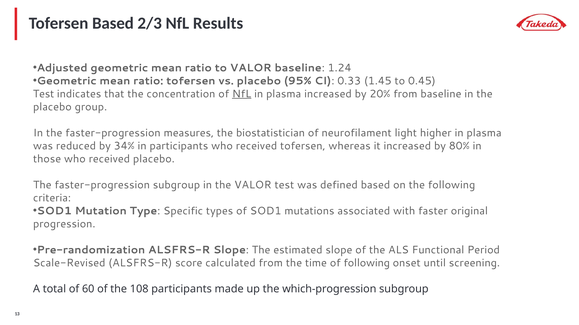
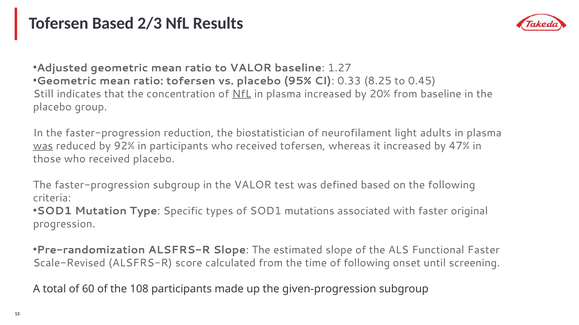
1.24: 1.24 -> 1.27 (340, 68)
1.45: 1.45 -> 8.25 (378, 81)
Test: Test -> Still (43, 94)
measures: measures -> reduction (189, 133)
higher: higher -> adults (436, 133)
was underline: none -> present (43, 146)
34%: 34% -> 92% (124, 146)
80%: 80% -> 47% (459, 146)
Functional Period: Period -> Faster (484, 250)
which-progression: which-progression -> given-progression (329, 289)
